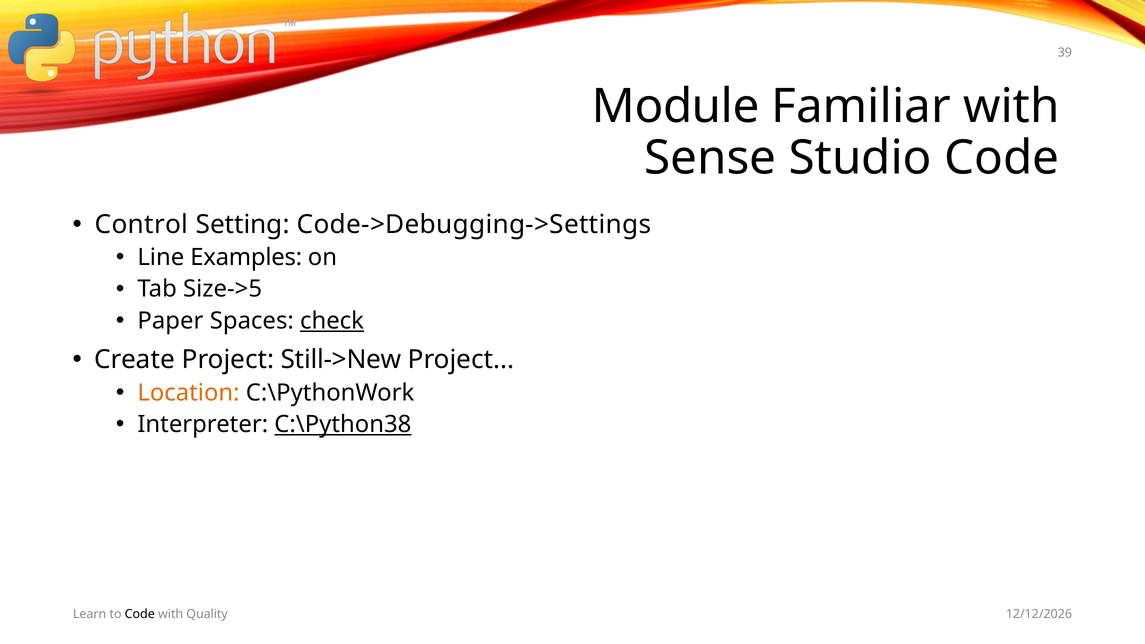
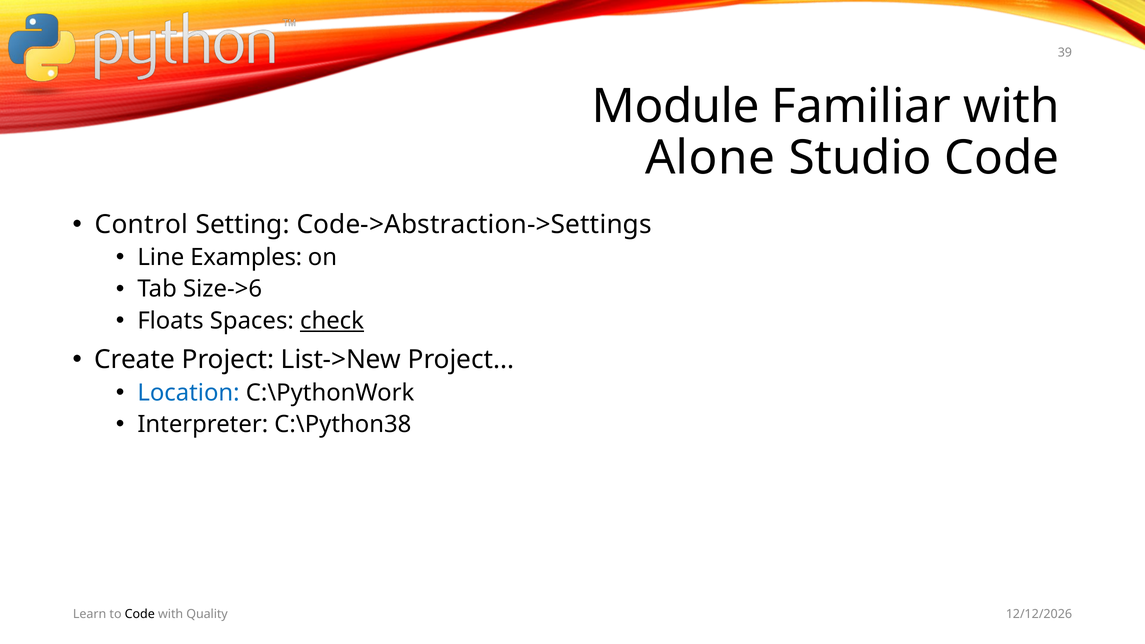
Sense: Sense -> Alone (710, 158)
Code->Debugging->Settings: Code->Debugging->Settings -> Code->Abstraction->Settings (474, 224)
Size->5: Size->5 -> Size->6 (223, 289)
Paper: Paper -> Floats (170, 321)
Still->New: Still->New -> List->New (341, 360)
Location colour: orange -> blue (189, 393)
C:\Python38 underline: present -> none (343, 425)
